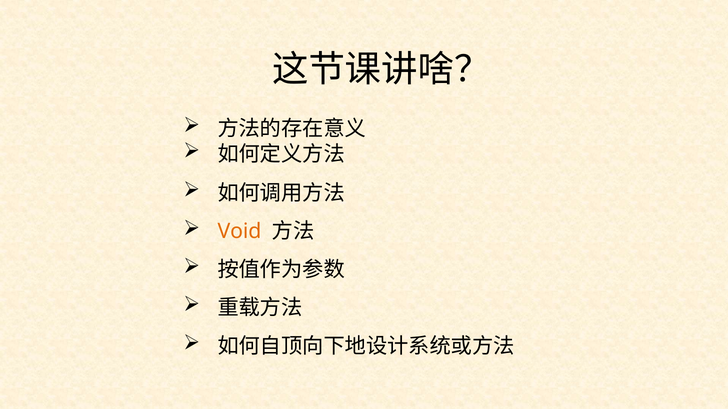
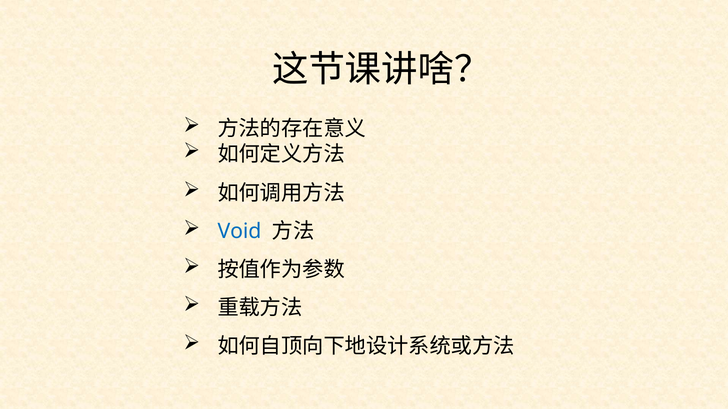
Void colour: orange -> blue (239, 232)
